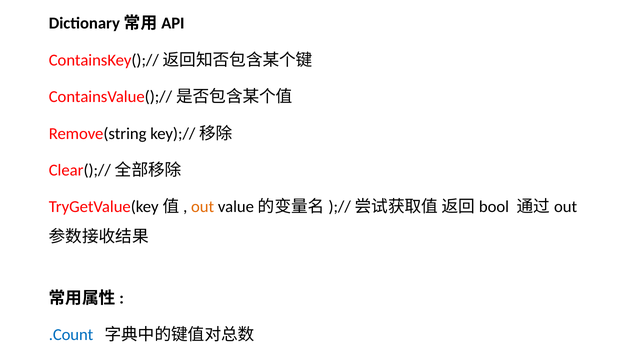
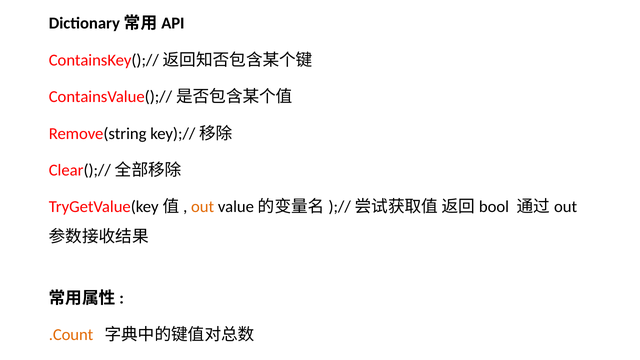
.Count colour: blue -> orange (71, 335)
